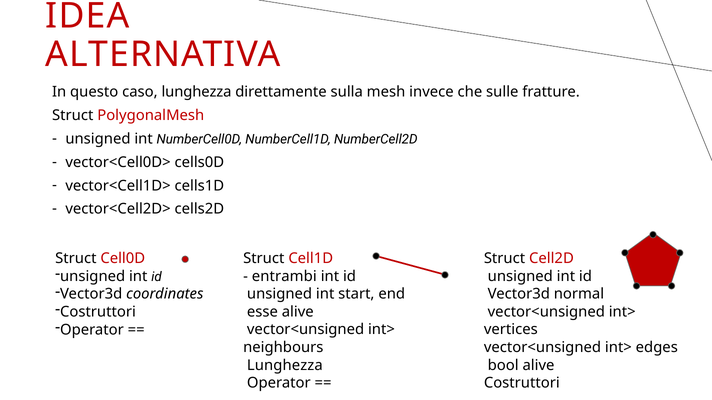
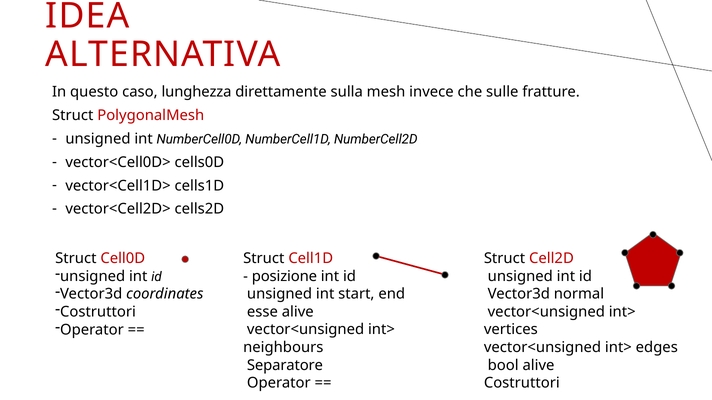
entrambi: entrambi -> posizione (284, 277)
Lunghezza: Lunghezza -> Separatore (285, 366)
